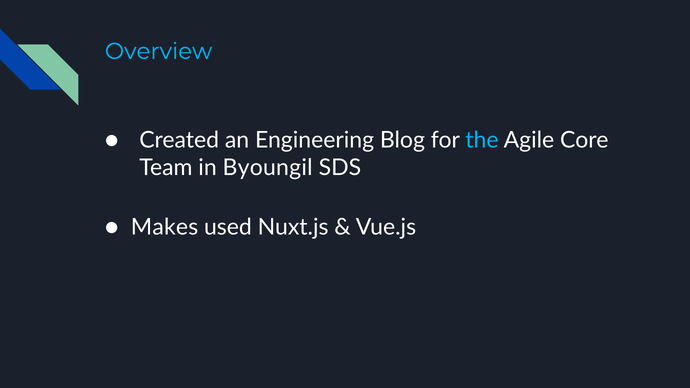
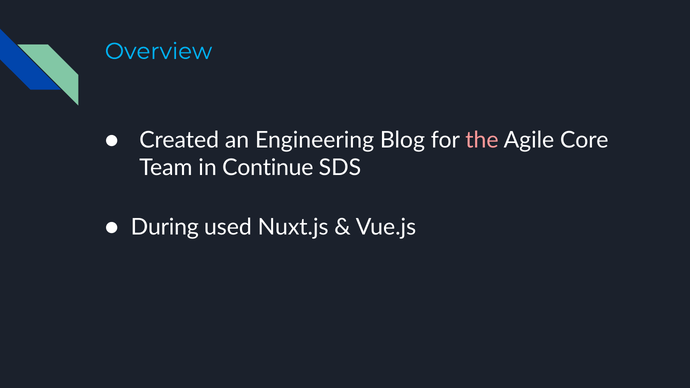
the colour: light blue -> pink (482, 140)
Byoungil: Byoungil -> Continue (268, 168)
Makes: Makes -> During (165, 227)
